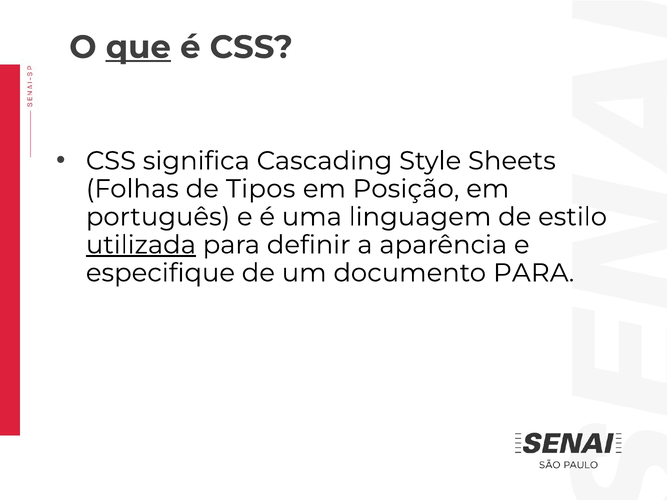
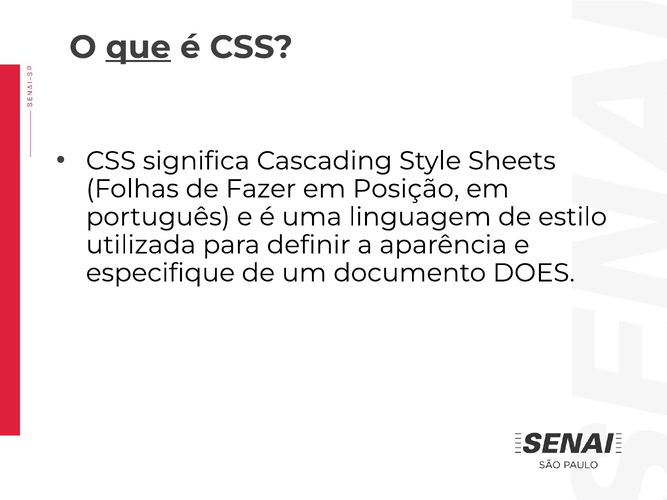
Tipos: Tipos -> Fazer (261, 189)
utilizada underline: present -> none (141, 245)
documento PARA: PARA -> DOES (534, 273)
